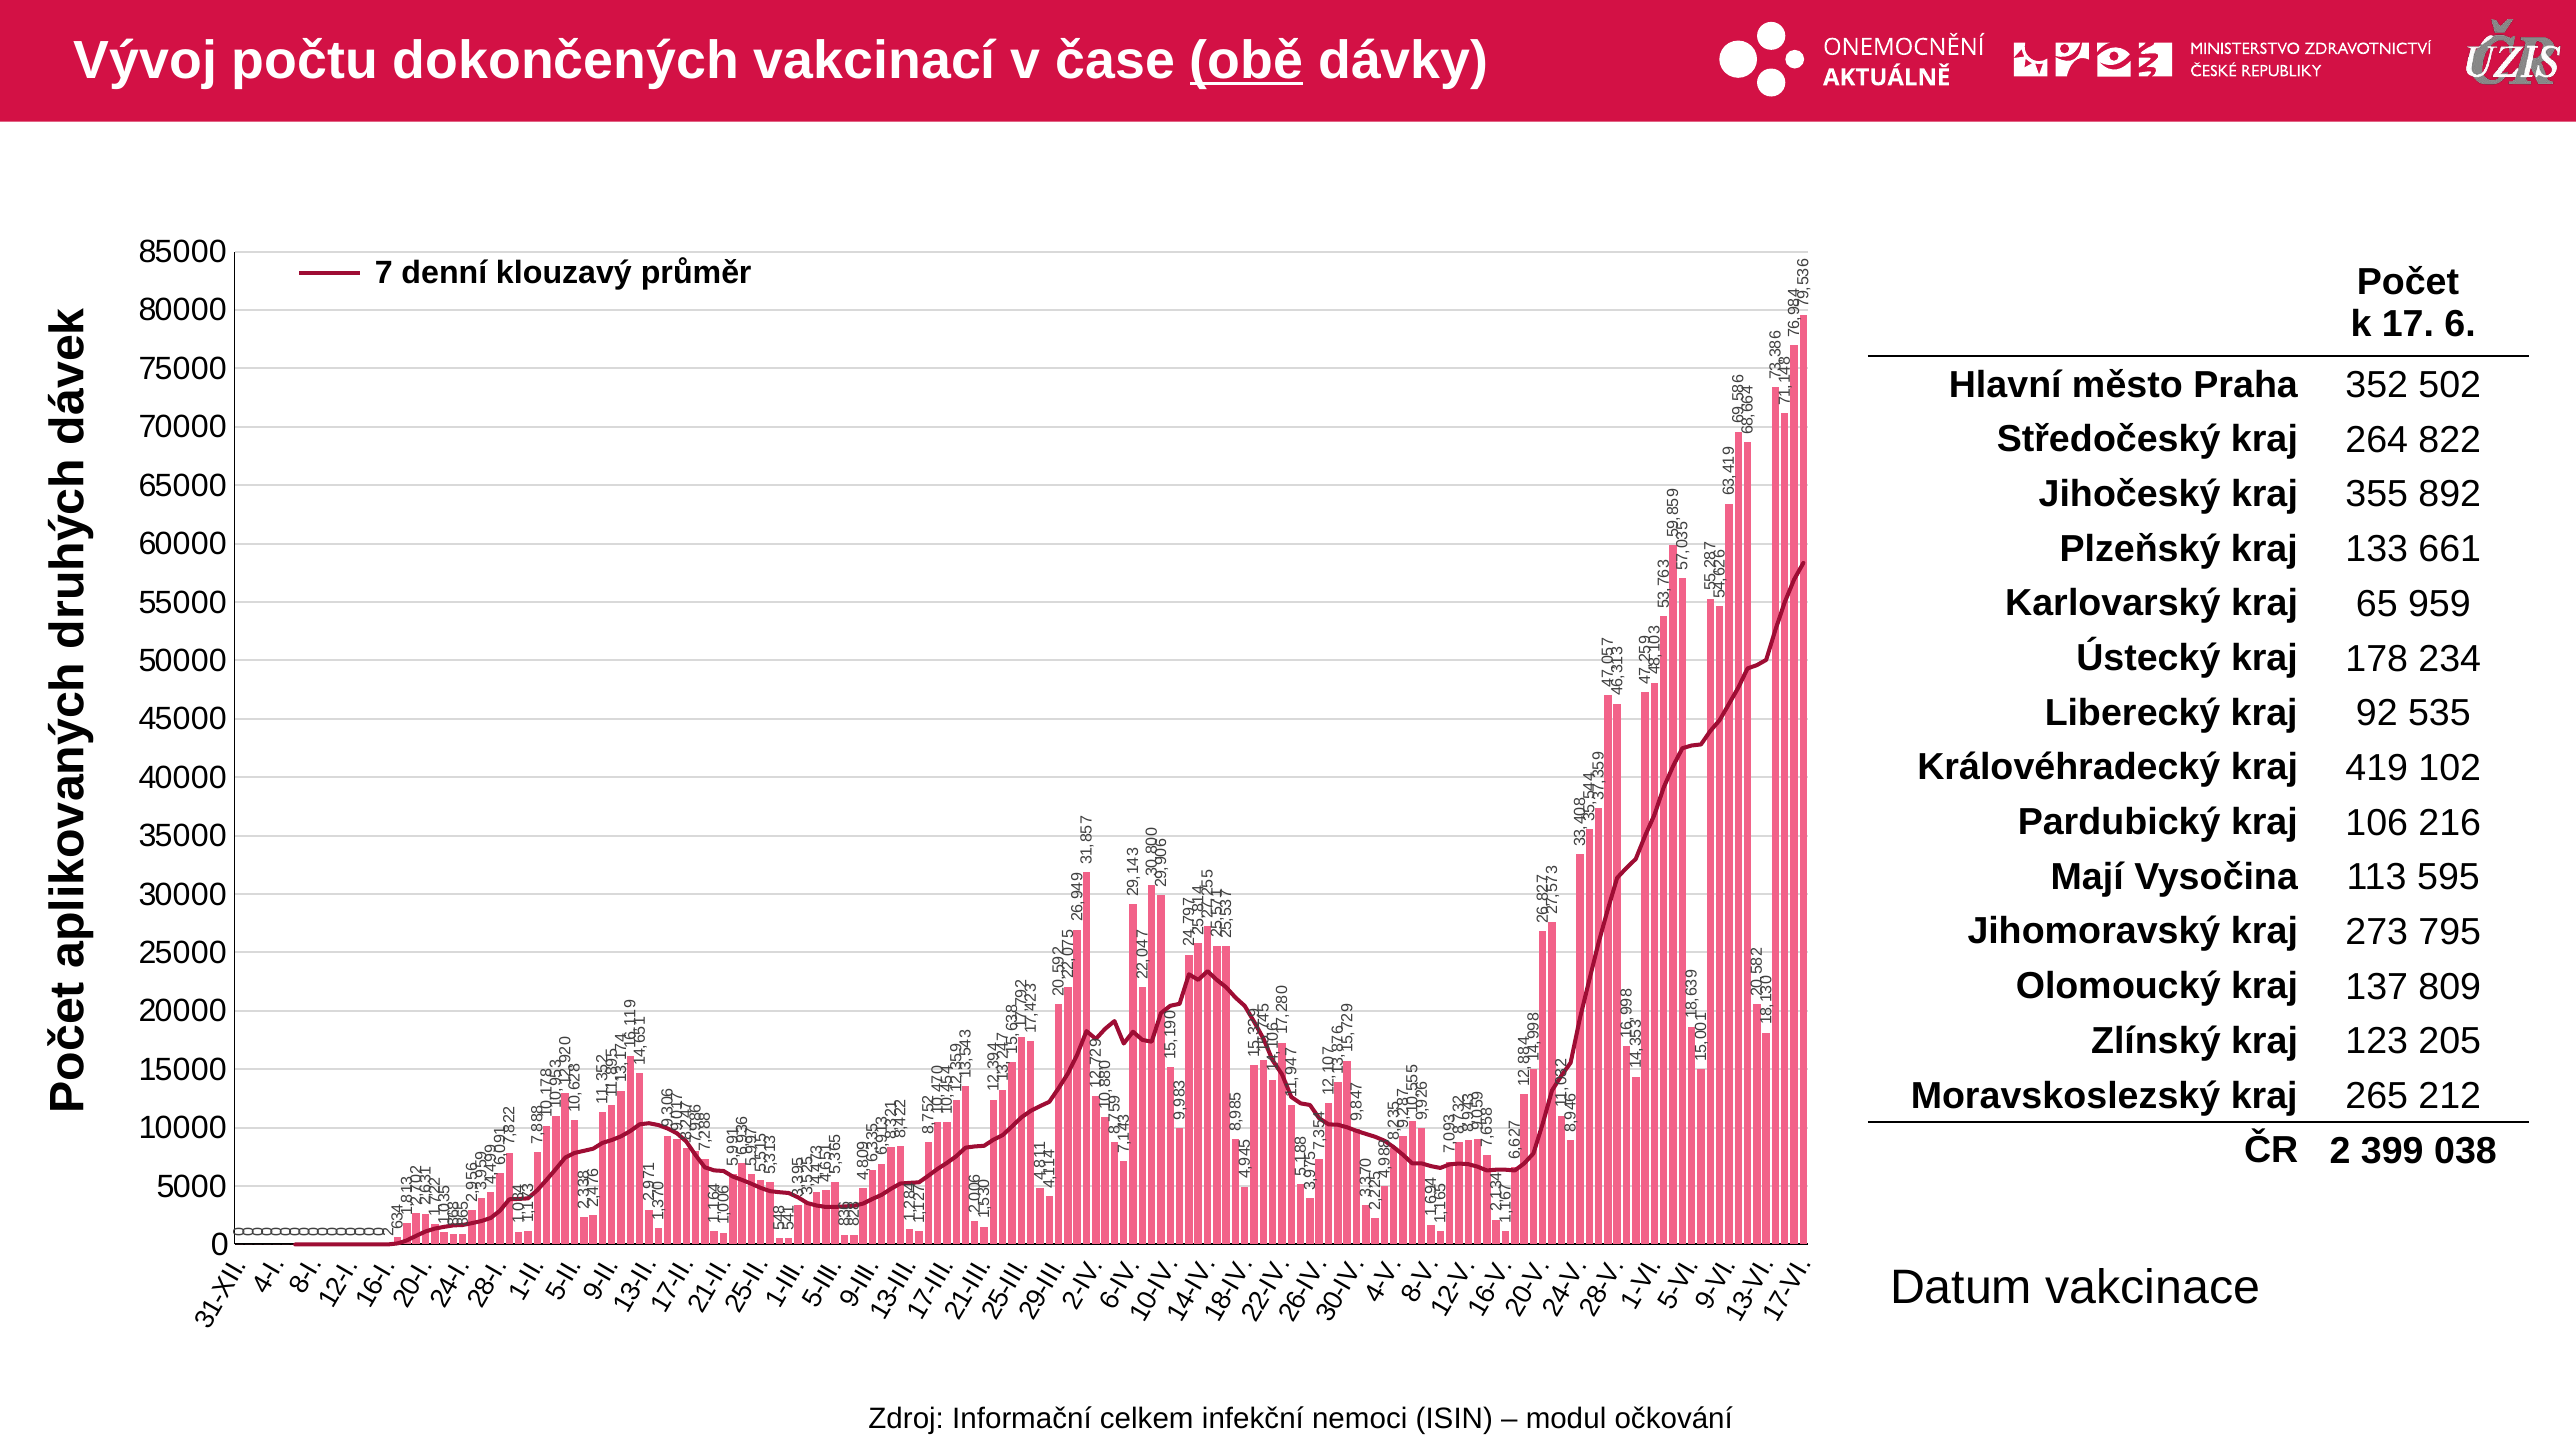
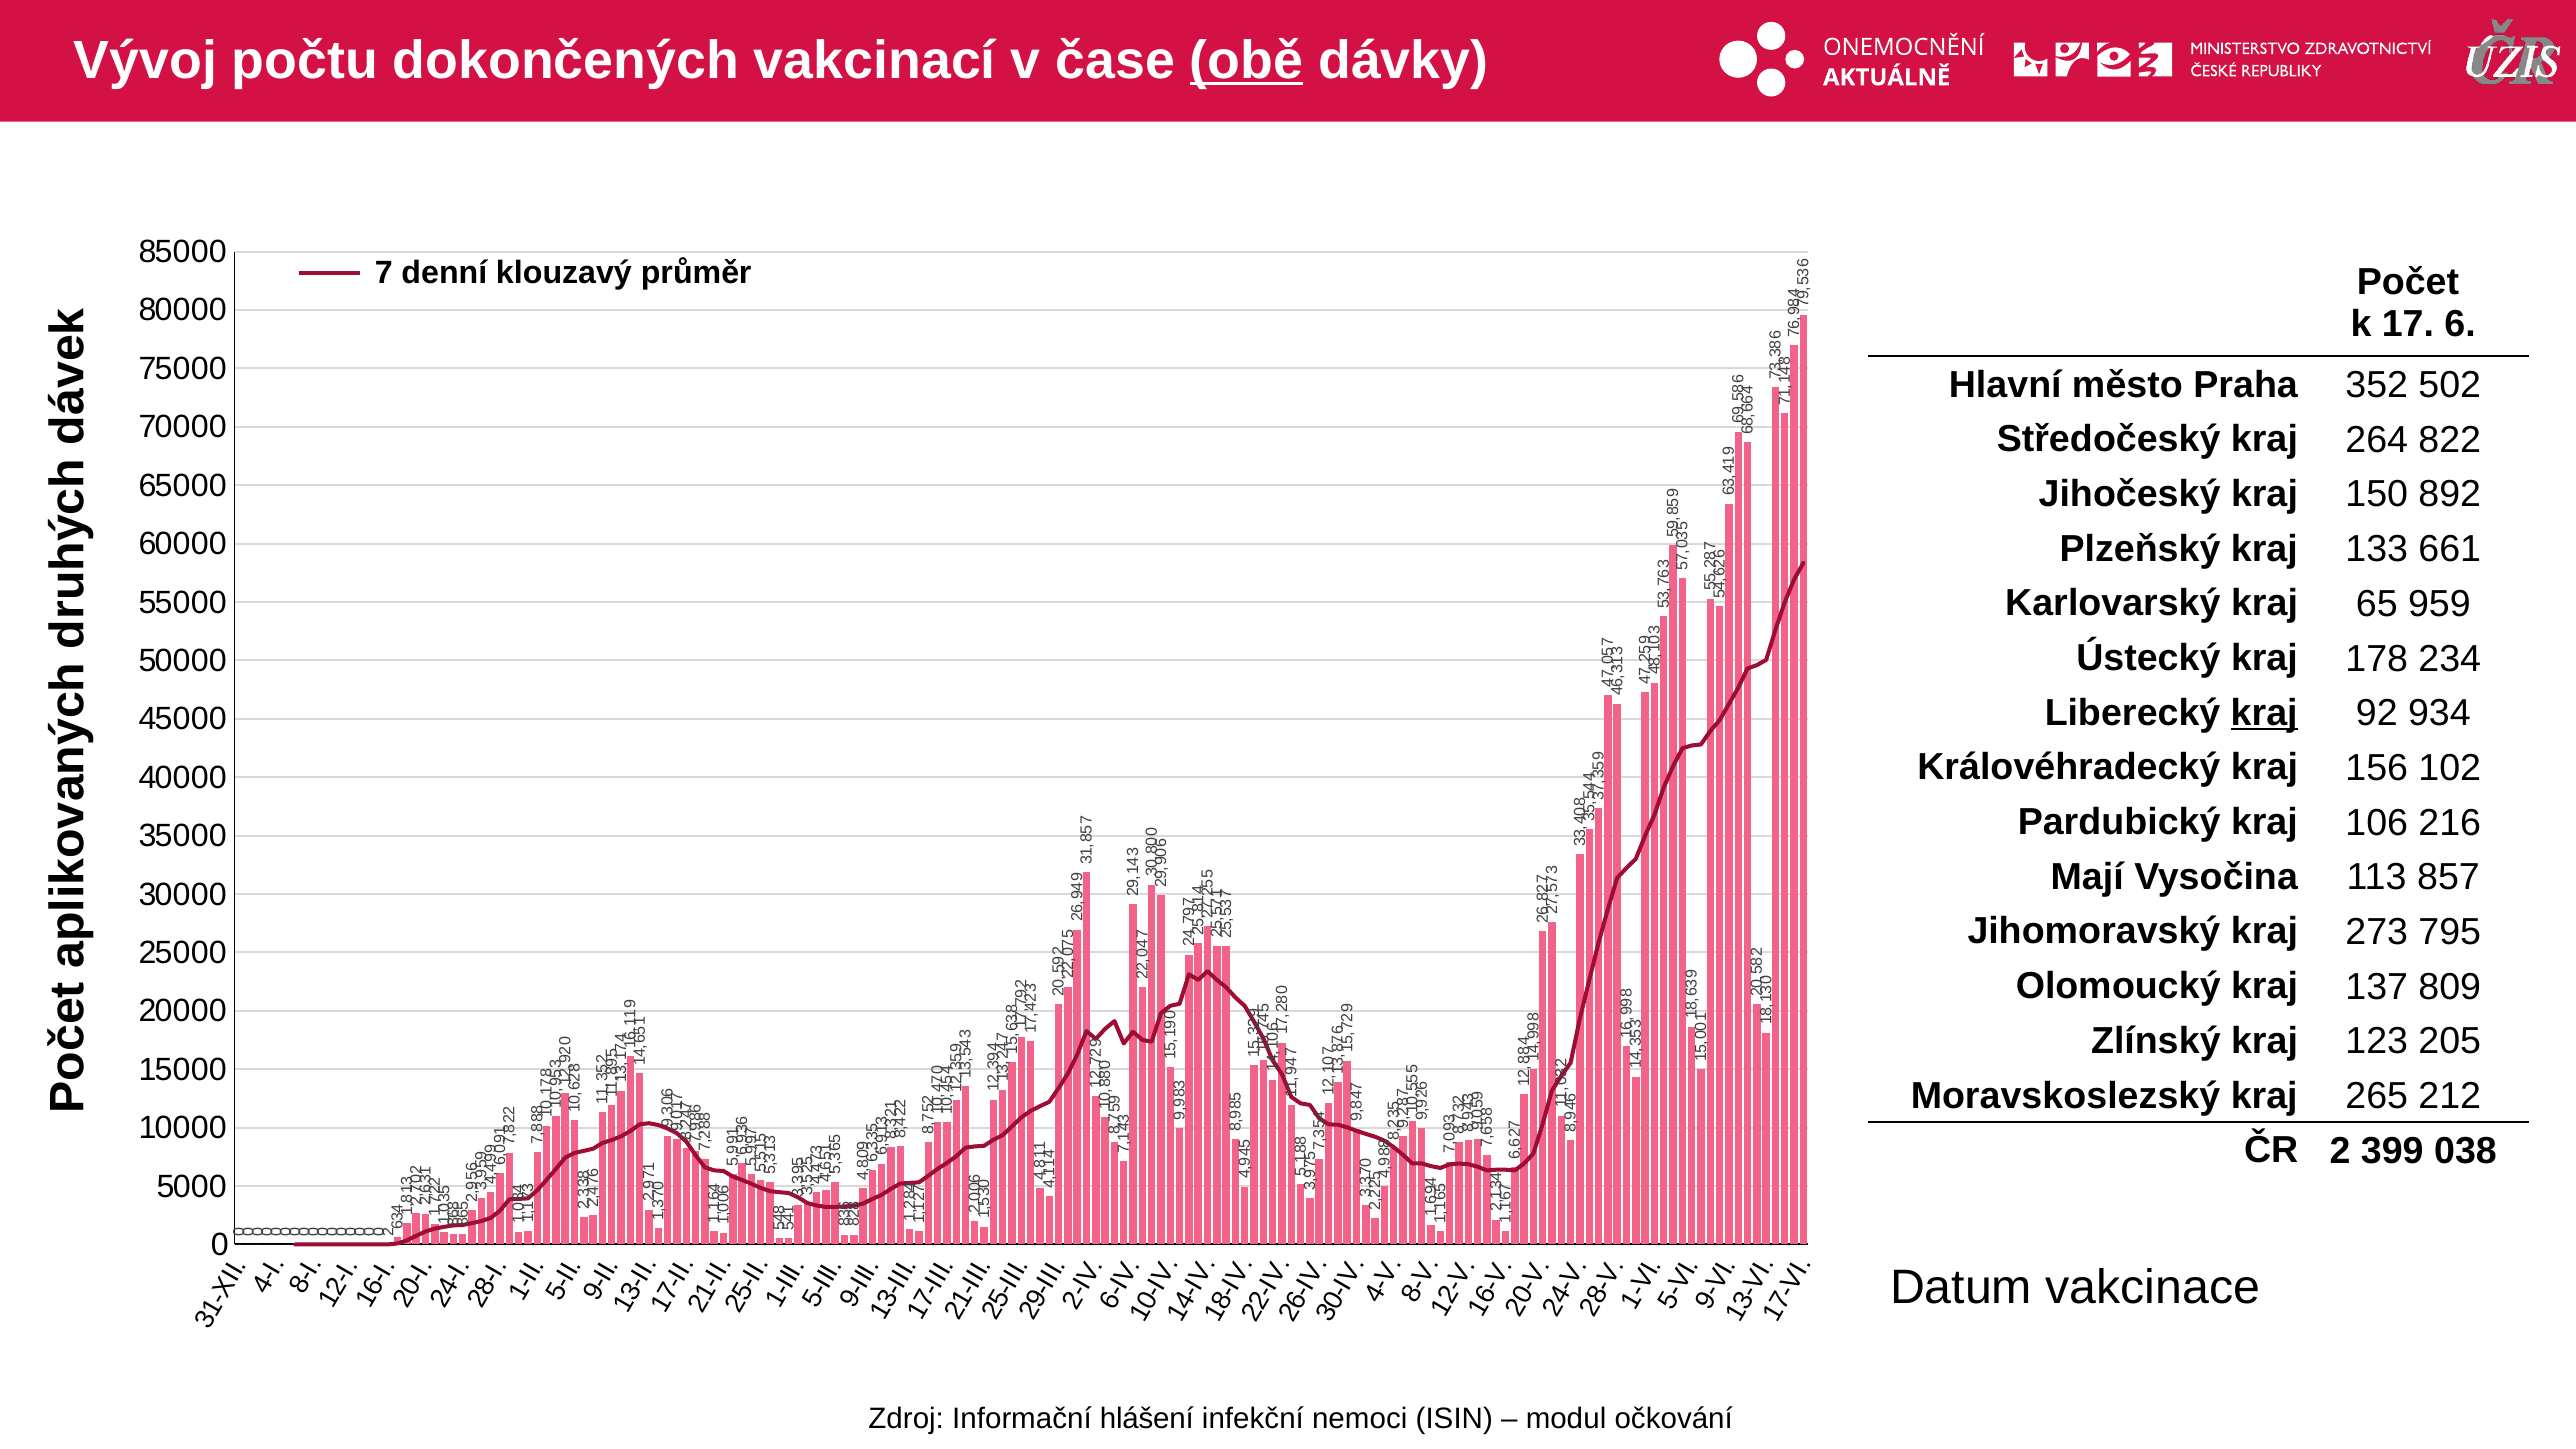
355: 355 -> 150 (2377, 495)
kraj underline: none -> present (2264, 713)
535: 535 -> 934 (2439, 713)
419: 419 -> 156 (2377, 768)
595: 595 -> 857 (2448, 877)
celkem: celkem -> hlášení (1147, 1418)
